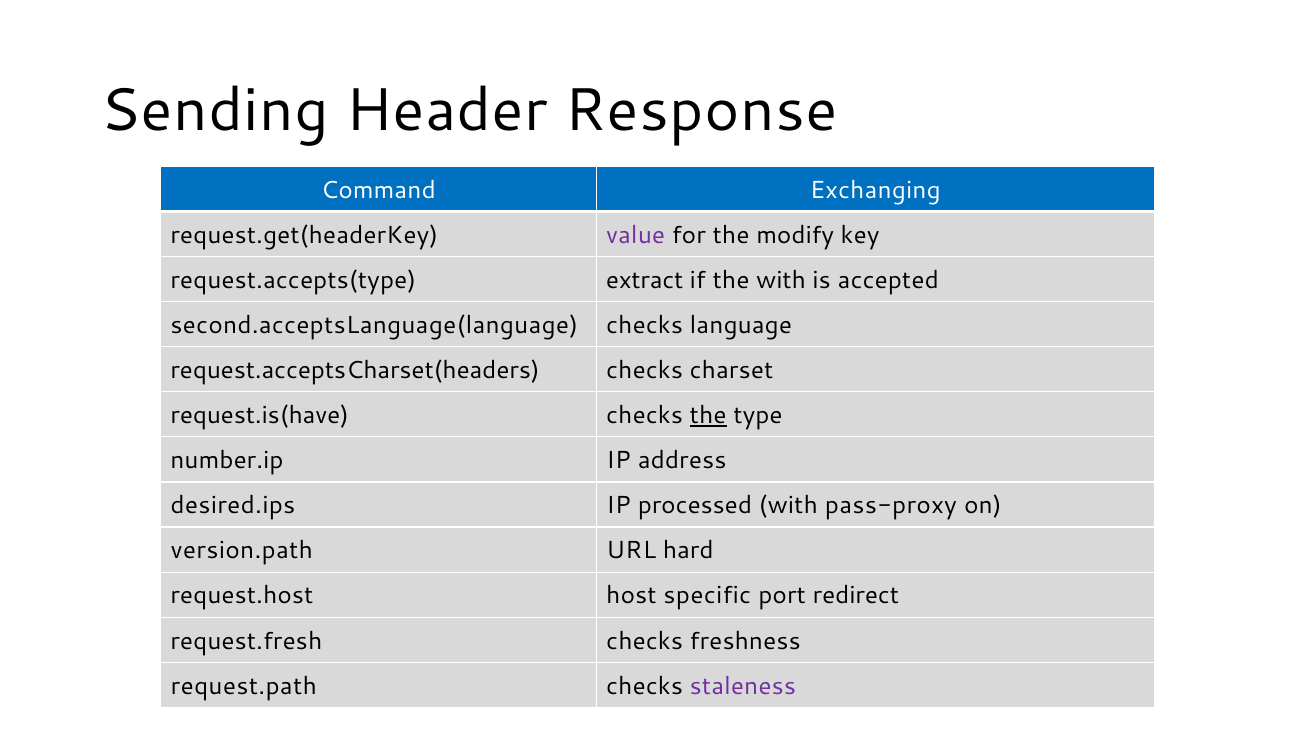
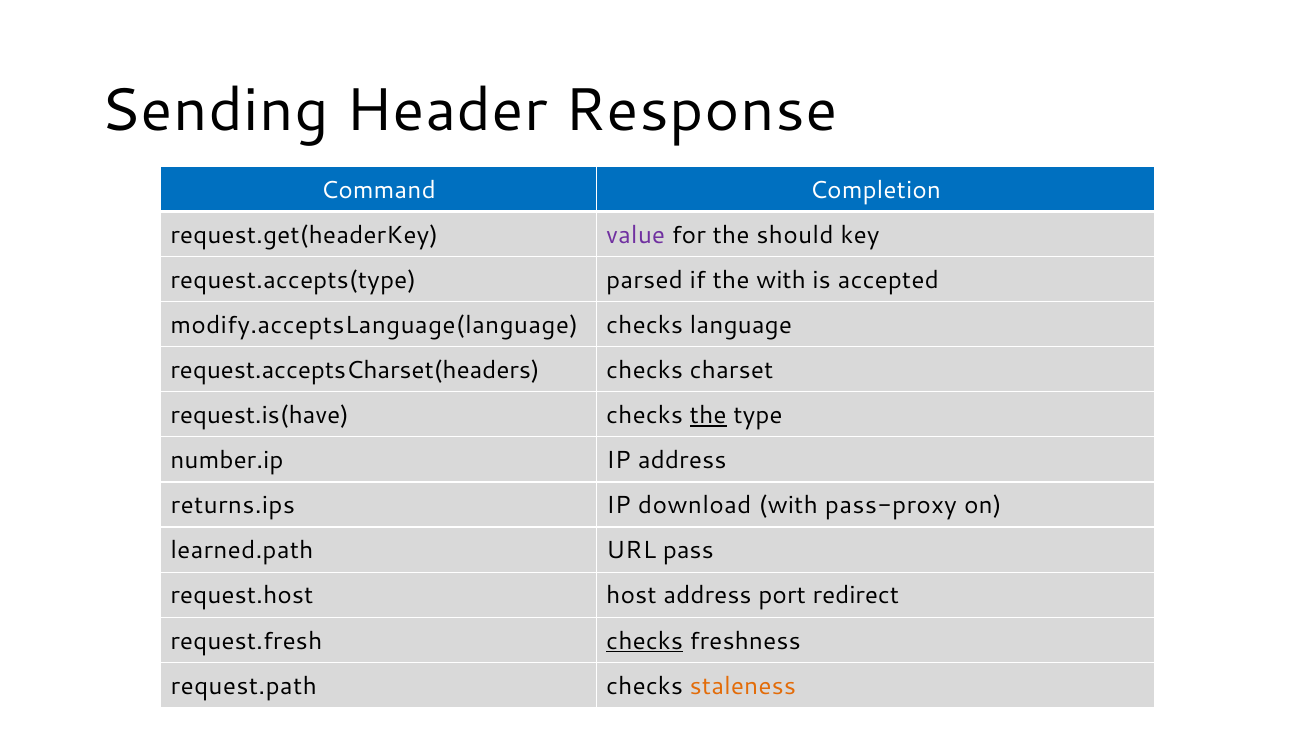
Exchanging: Exchanging -> Completion (875, 191)
modify: modify -> should (795, 235)
extract: extract -> parsed (645, 281)
second.acceptsLanguage(language: second.acceptsLanguage(language -> modify.acceptsLanguage(language (374, 326)
desired.ips: desired.ips -> returns.ips (233, 506)
processed: processed -> download (695, 506)
version.path: version.path -> learned.path (242, 551)
hard: hard -> pass (688, 551)
host specific: specific -> address (707, 596)
checks underline: none -> present (645, 642)
staleness colour: purple -> orange (743, 687)
